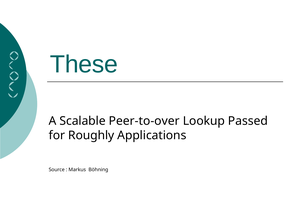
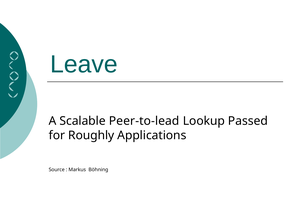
These: These -> Leave (84, 65)
Peer-to-over: Peer-to-over -> Peer-to-lead (144, 121)
